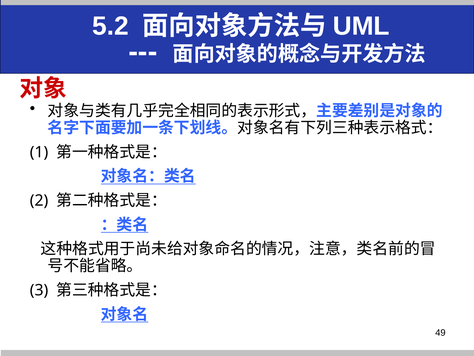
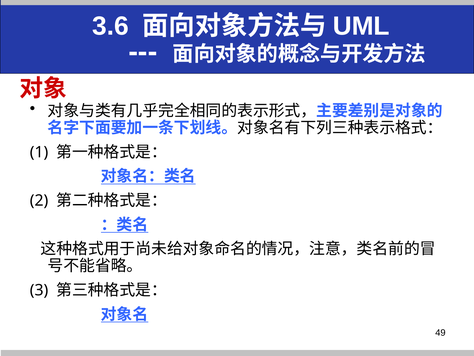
5.2: 5.2 -> 3.6 (110, 26)
